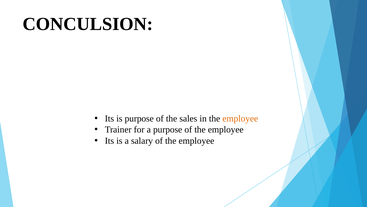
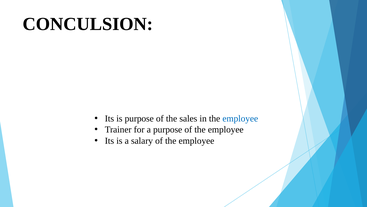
employee colour: orange -> blue (240, 118)
